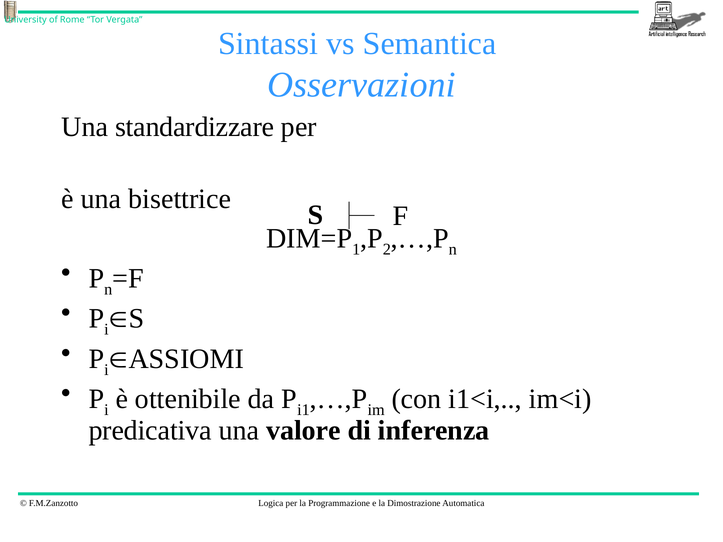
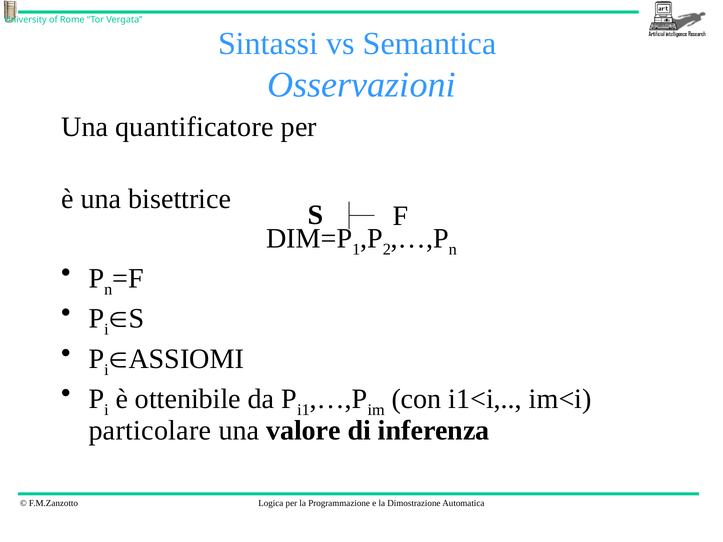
standardizzare: standardizzare -> quantificatore (194, 127)
predicativa: predicativa -> particolare (150, 430)
